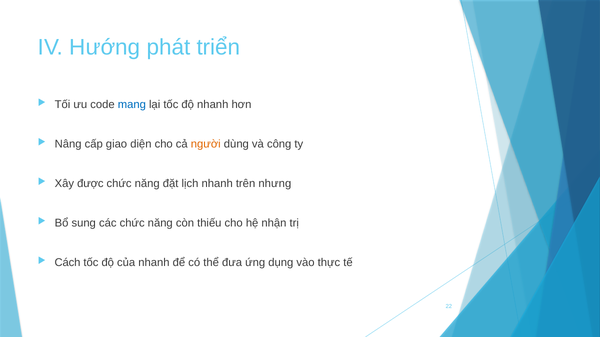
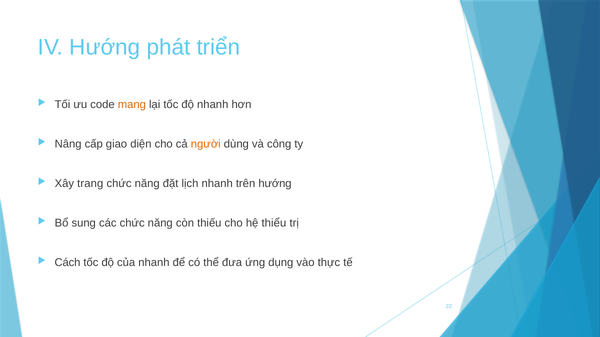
mang colour: blue -> orange (132, 105)
được: được -> trang (90, 184)
trên nhưng: nhưng -> hướng (275, 184)
nhận: nhận -> thiểu (274, 223)
